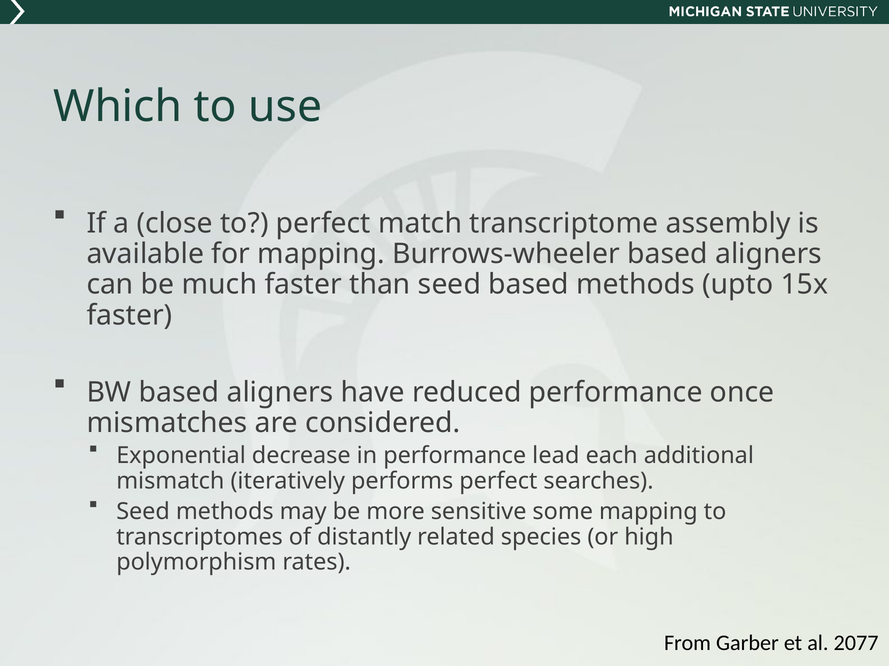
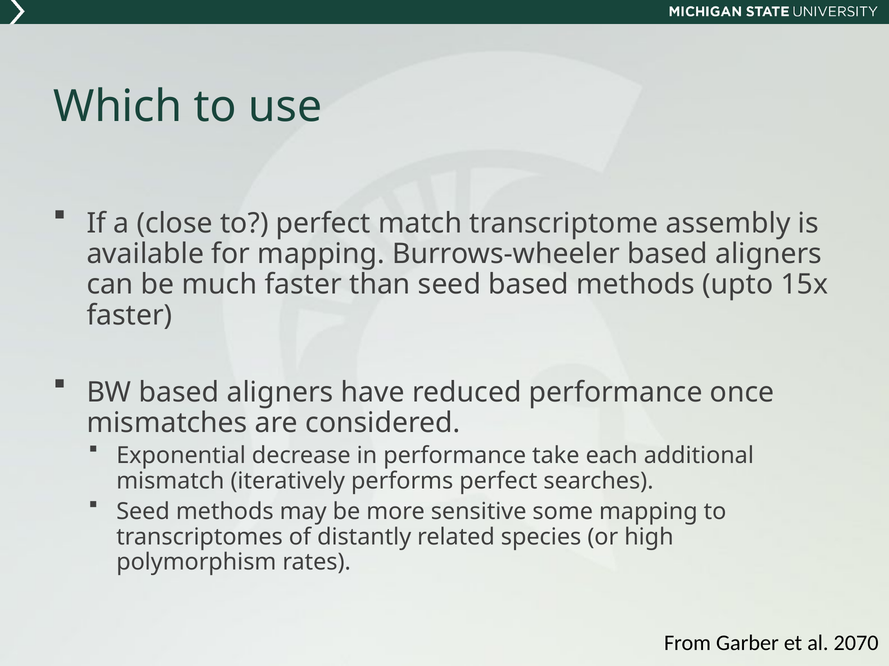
lead: lead -> take (556, 456)
2077: 2077 -> 2070 (856, 644)
